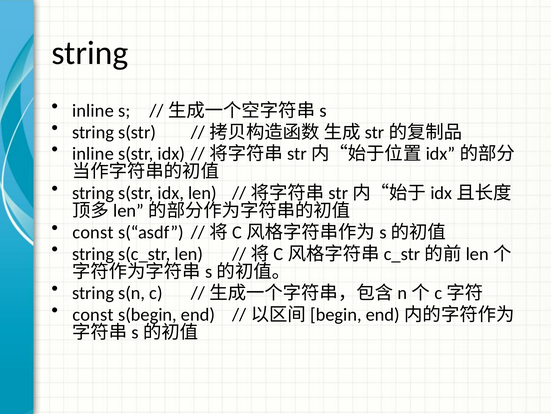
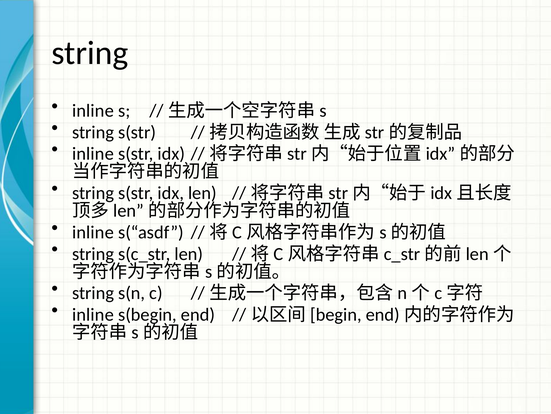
const: const -> inline (93, 232)
const: const -> inline (93, 314)
